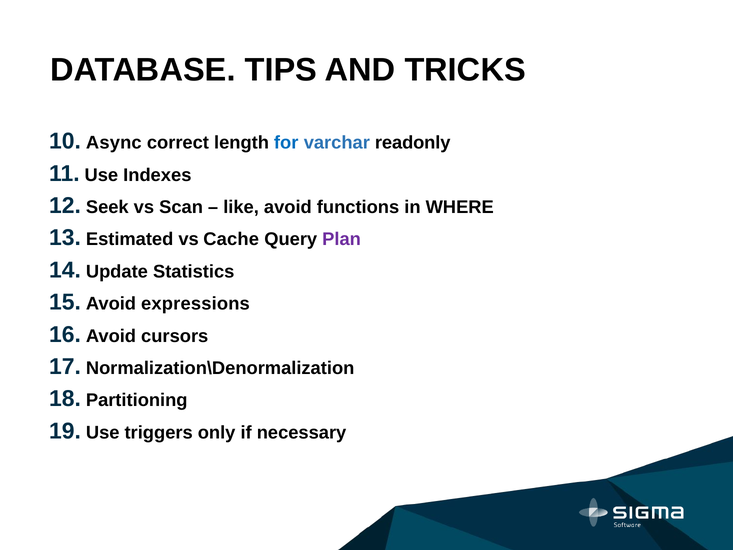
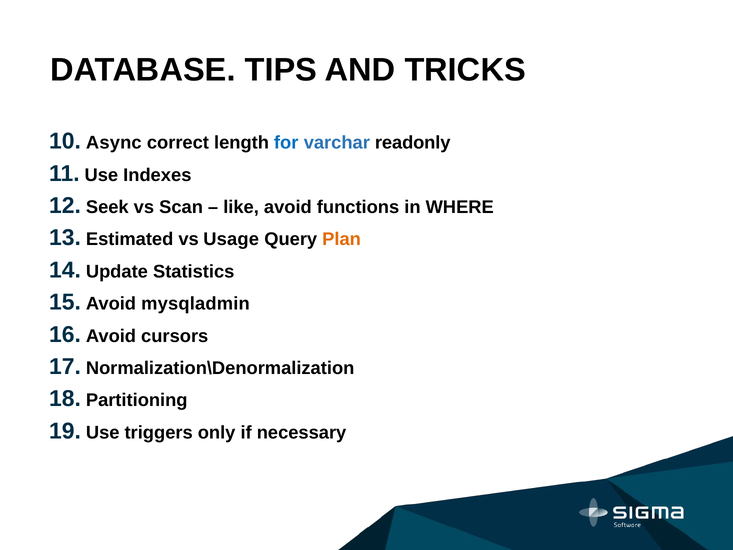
Cache: Cache -> Usage (231, 239)
Plan colour: purple -> orange (342, 239)
expressions: expressions -> mysqladmin (195, 304)
